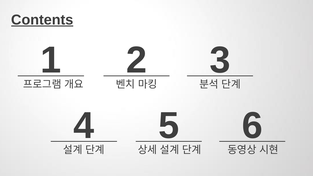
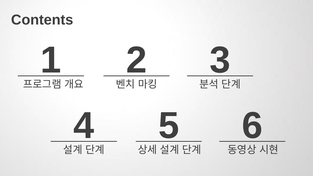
Contents underline: present -> none (42, 20)
